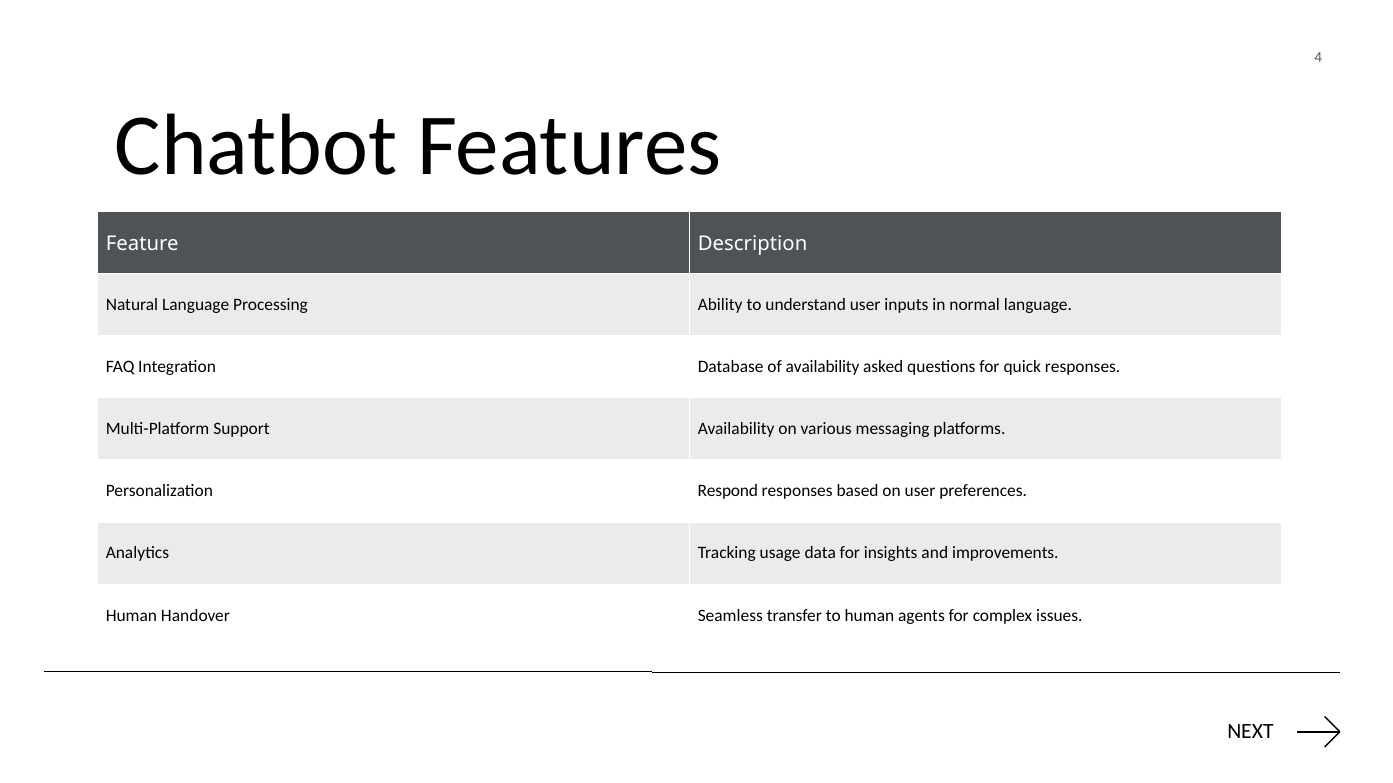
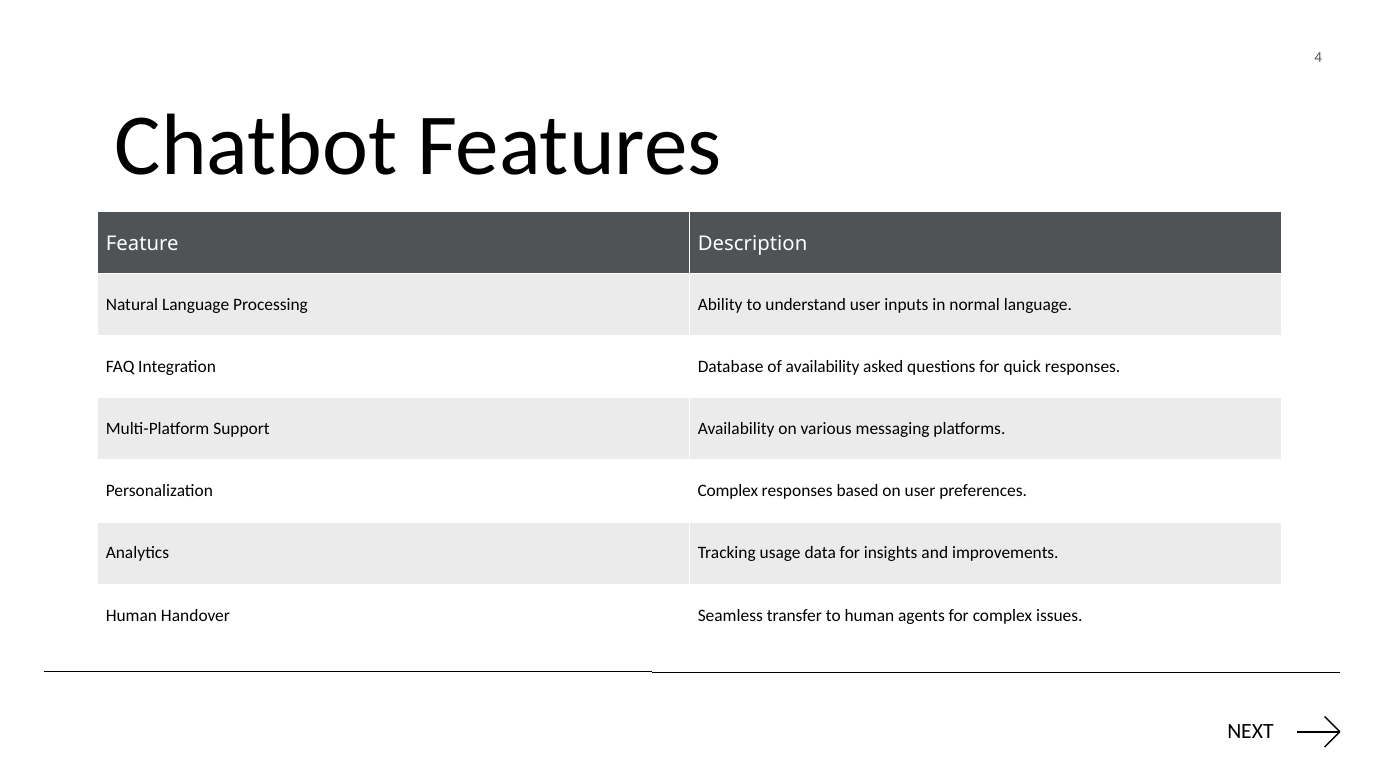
Personalization Respond: Respond -> Complex (728, 491)
